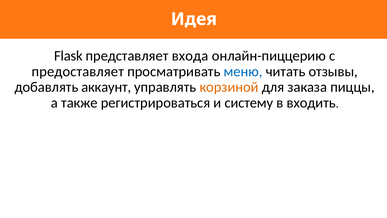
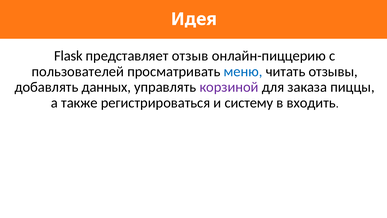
входа: входа -> отзыв (190, 56)
предоставляет: предоставляет -> пользователей (78, 71)
аккаунт: аккаунт -> данных (106, 87)
корзиной colour: orange -> purple (229, 87)
